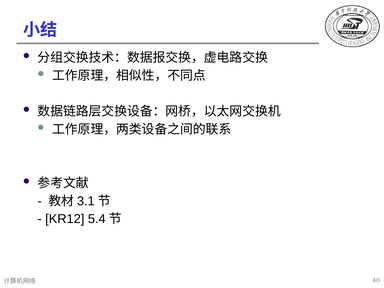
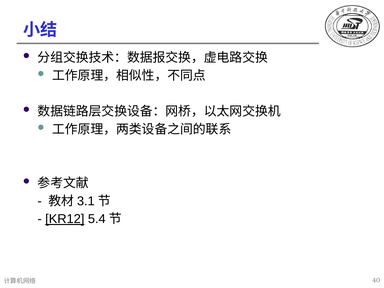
KR12 underline: none -> present (65, 219)
